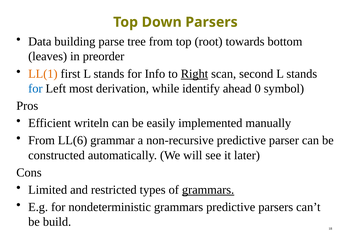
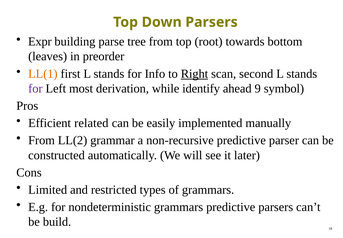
Data: Data -> Expr (40, 41)
for colour: blue -> purple (35, 88)
0: 0 -> 9 (258, 88)
writeln: writeln -> related (91, 123)
LL(6: LL(6 -> LL(2 (73, 140)
grammars underline: present -> none (208, 189)
